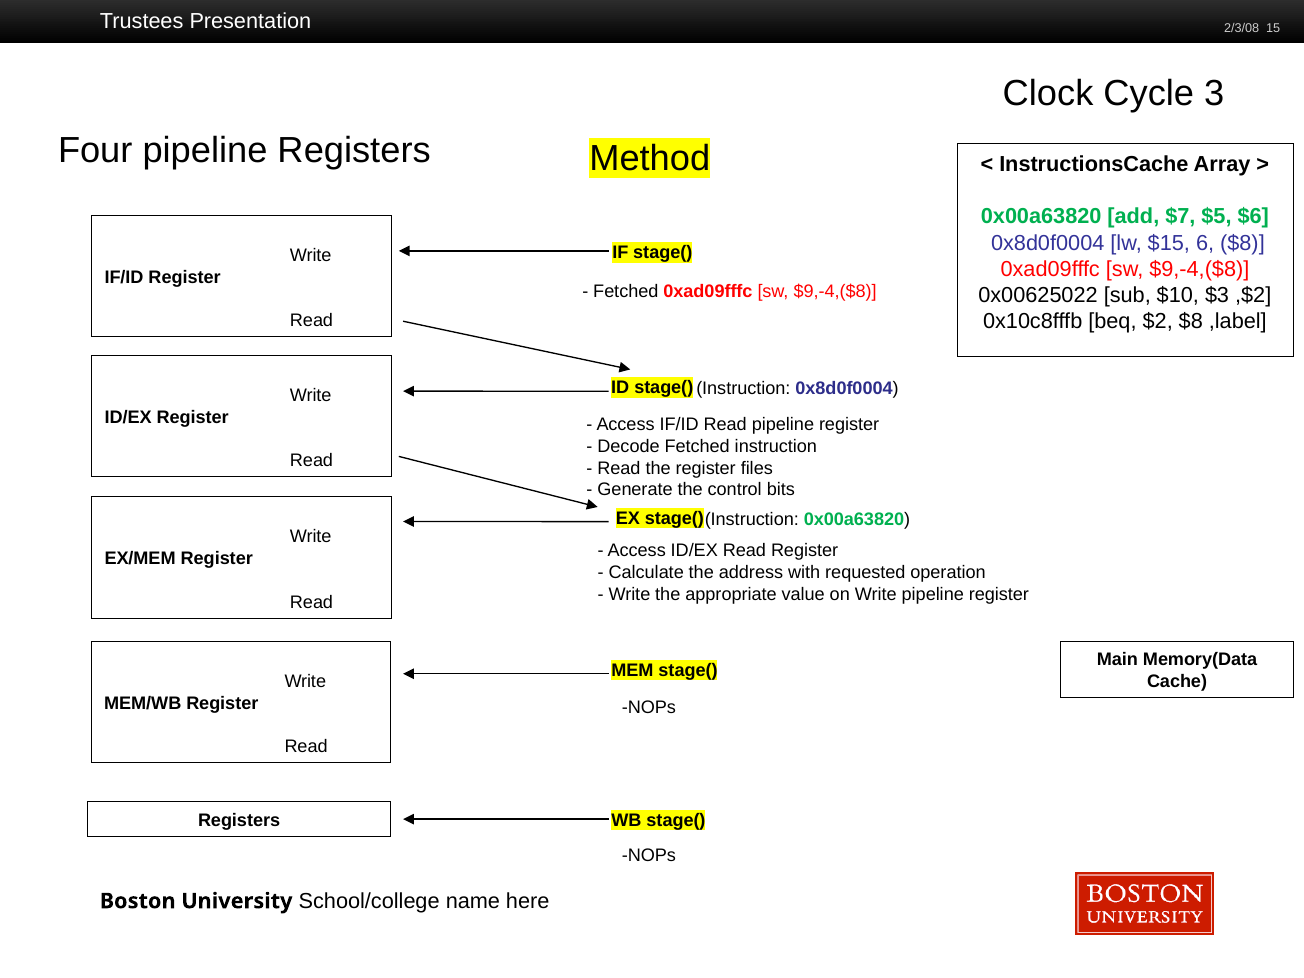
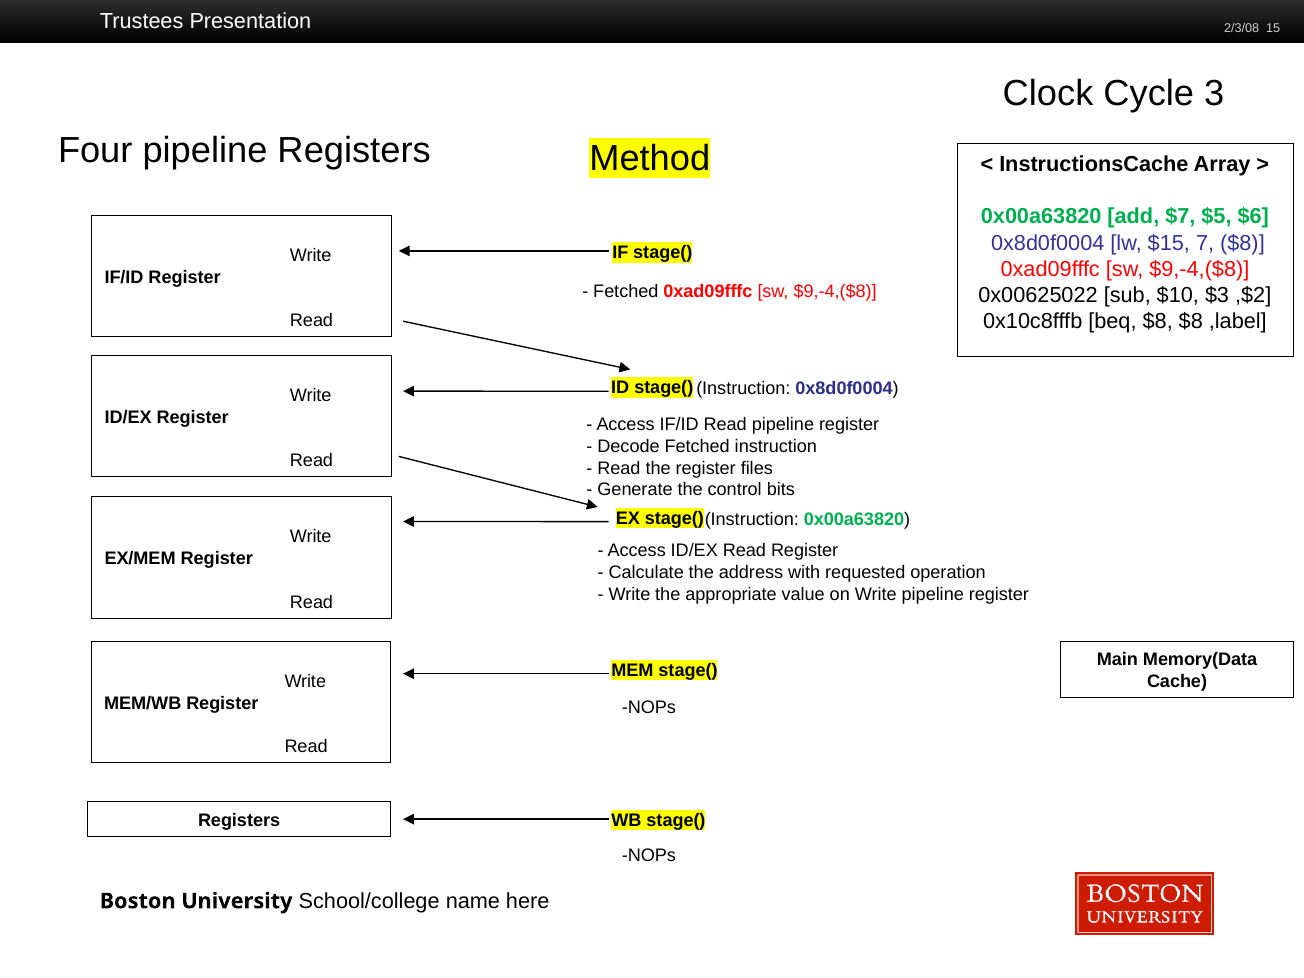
6: 6 -> 7 (1205, 243)
beq $2: $2 -> $8 (1158, 321)
